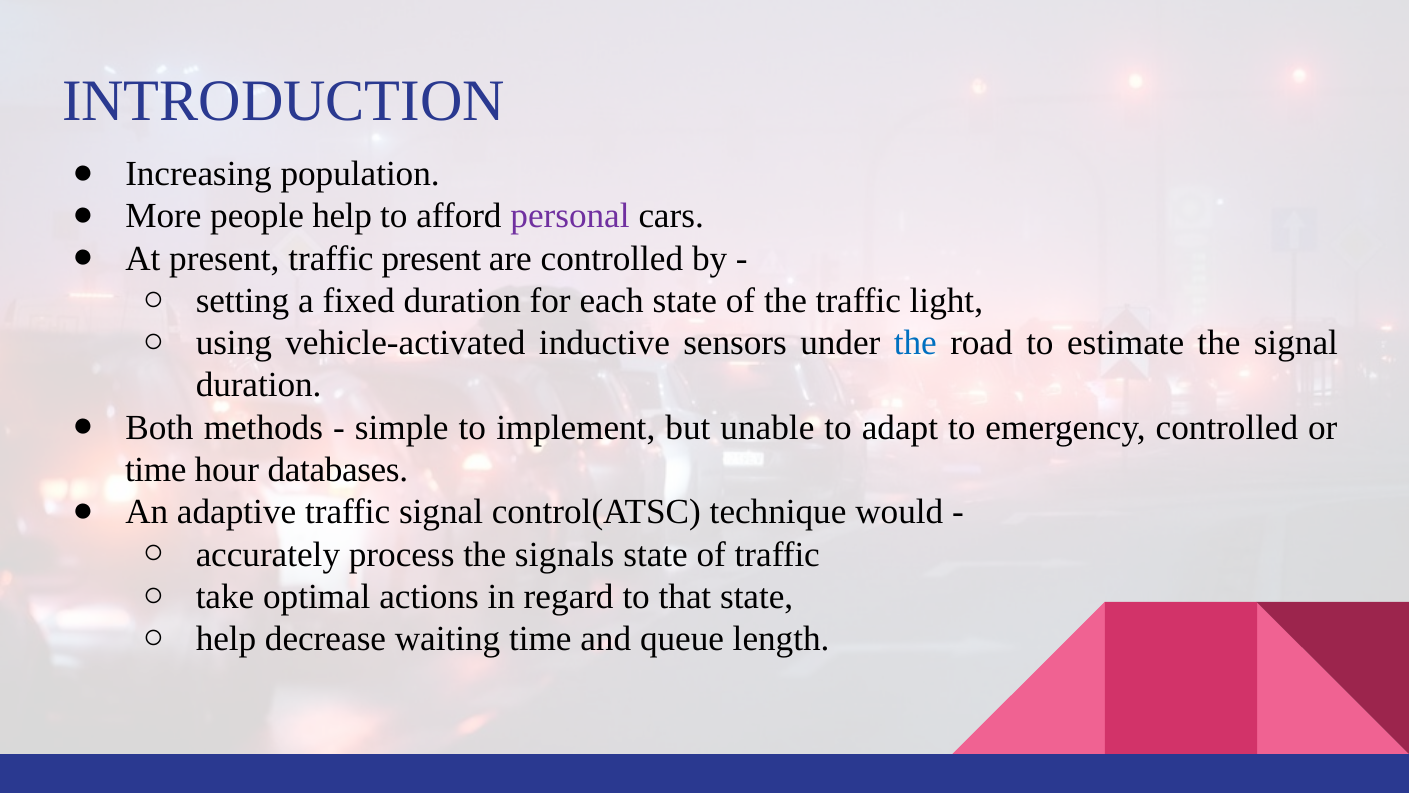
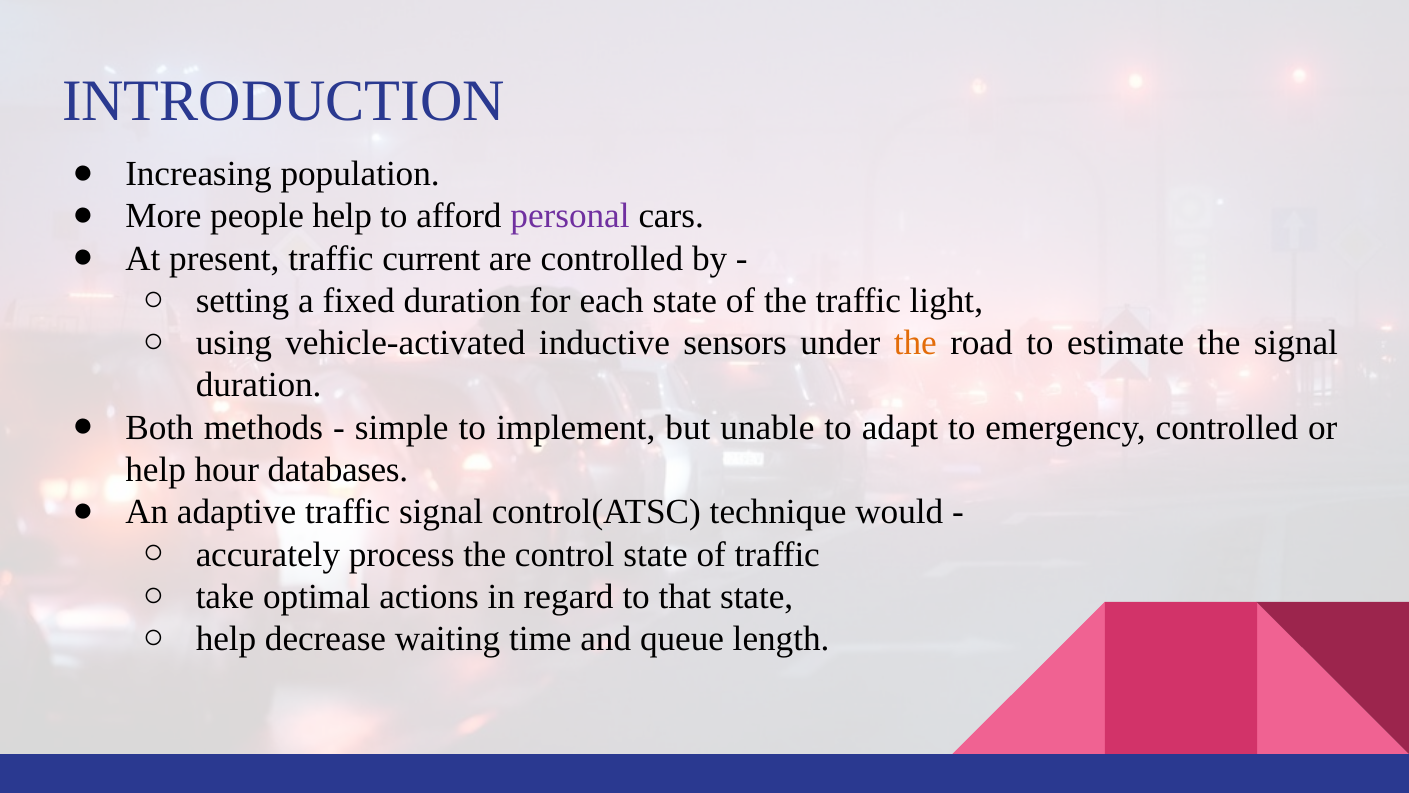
traffic present: present -> current (431, 258)
the colour: blue -> orange (915, 343)
time: time -> help (156, 470)
signals: signals -> control (565, 554)
